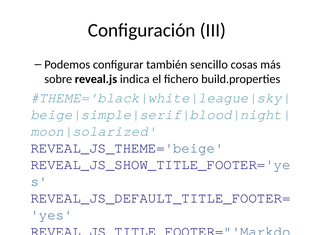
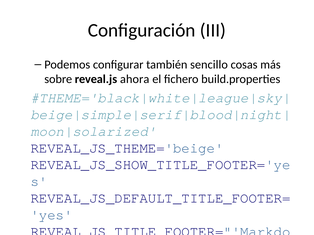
indica: indica -> ahora (135, 79)
